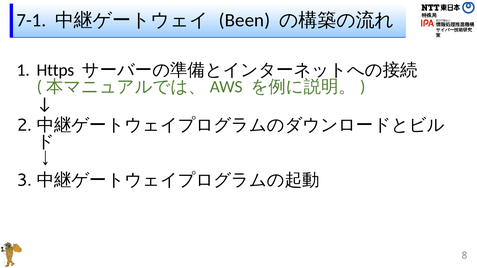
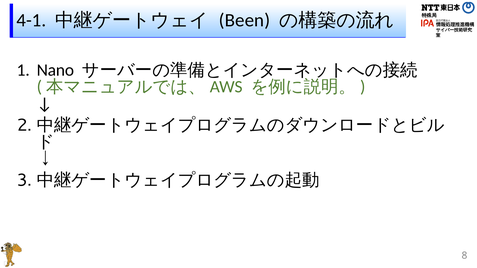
7-1: 7-1 -> 4-1 (31, 20)
Https: Https -> Nano (55, 70)
